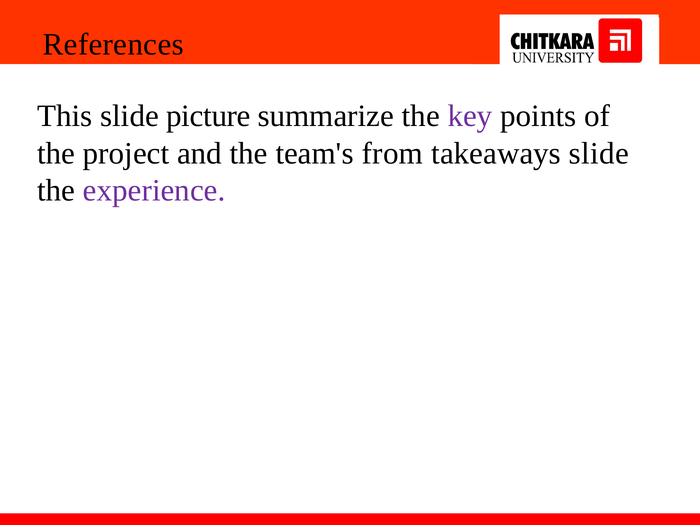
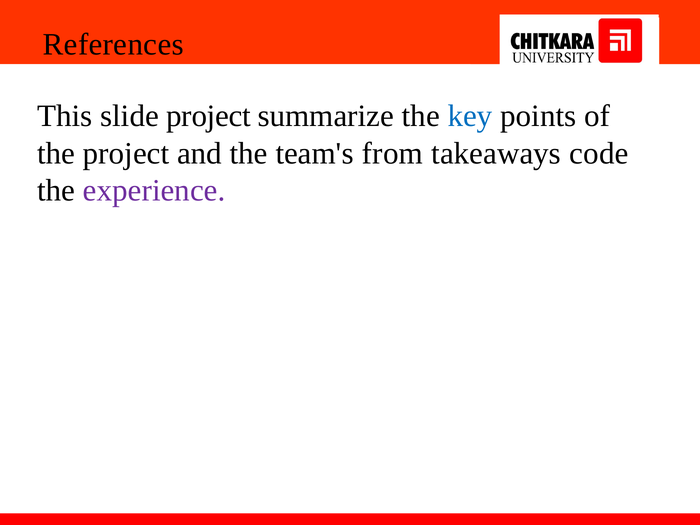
slide picture: picture -> project (208, 116)
key colour: purple -> blue (470, 116)
takeaways slide: slide -> code (599, 153)
